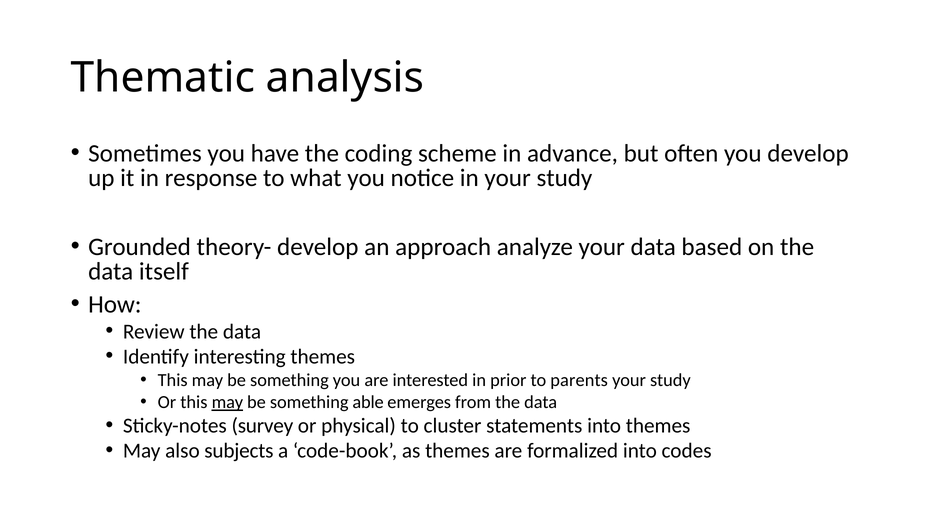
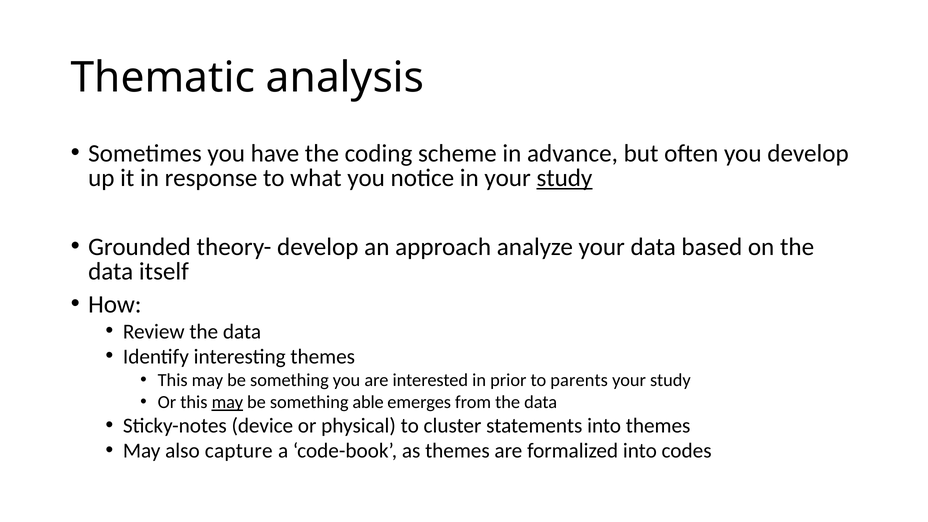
study underline: none -> present (564, 178)
survey: survey -> device (262, 426)
subjects: subjects -> capture (239, 451)
